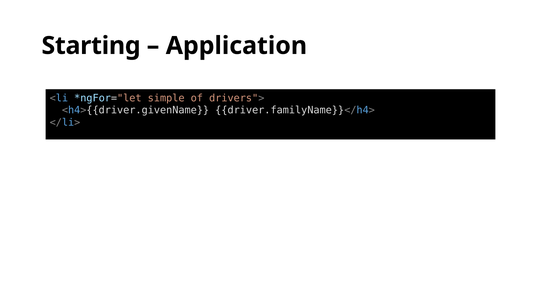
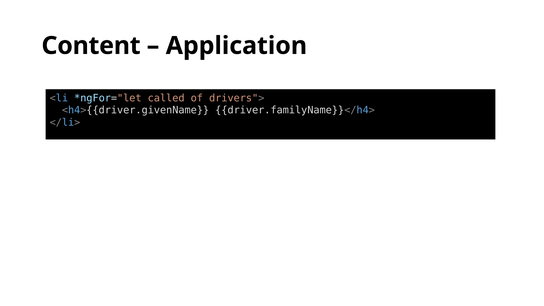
Starting: Starting -> Content (91, 46)
simple: simple -> called (166, 98)
